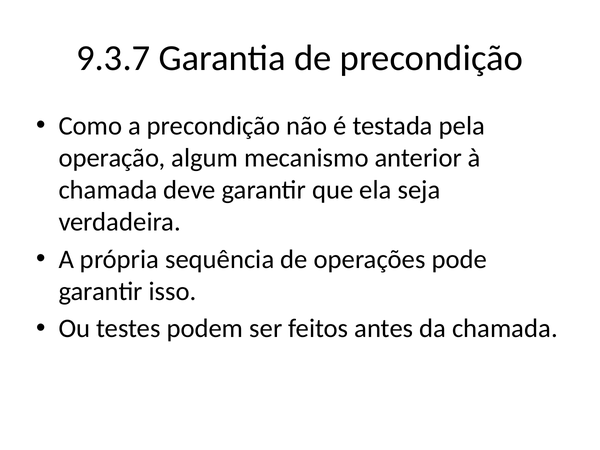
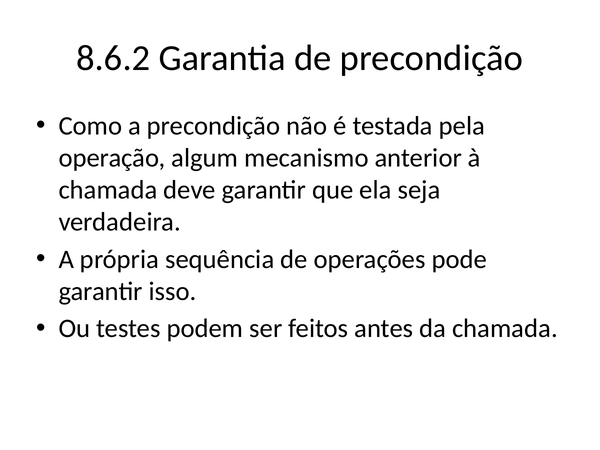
9.3.7: 9.3.7 -> 8.6.2 (113, 58)
